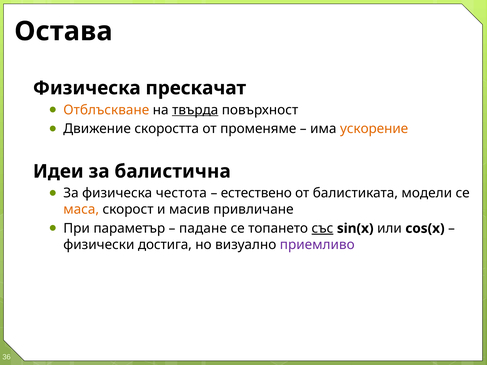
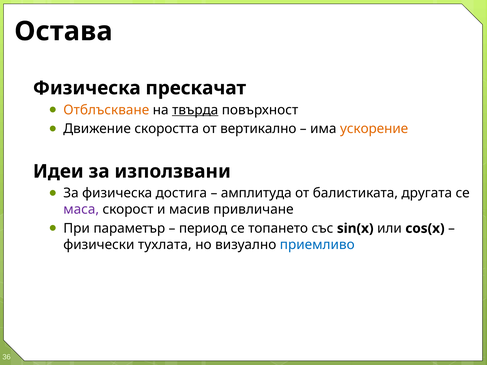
променяме: променяме -> вертикално (258, 129)
балистична: балистична -> използвани (173, 172)
честота: честота -> достига (181, 193)
естествено: естествено -> амплитуда (256, 193)
модели: модели -> другата (427, 193)
маса colour: orange -> purple (81, 210)
падане: падане -> период (203, 229)
със underline: present -> none (322, 229)
достига: достига -> тухлата (165, 245)
приемливо colour: purple -> blue (317, 245)
